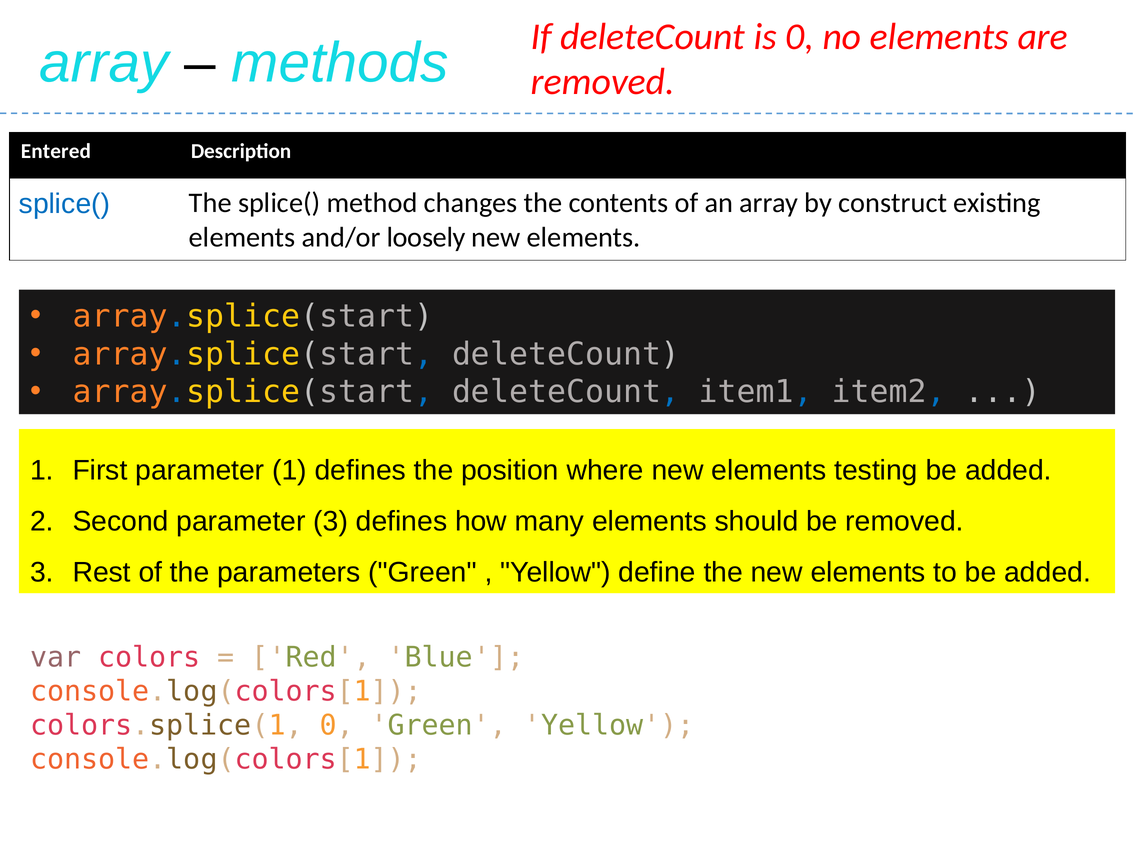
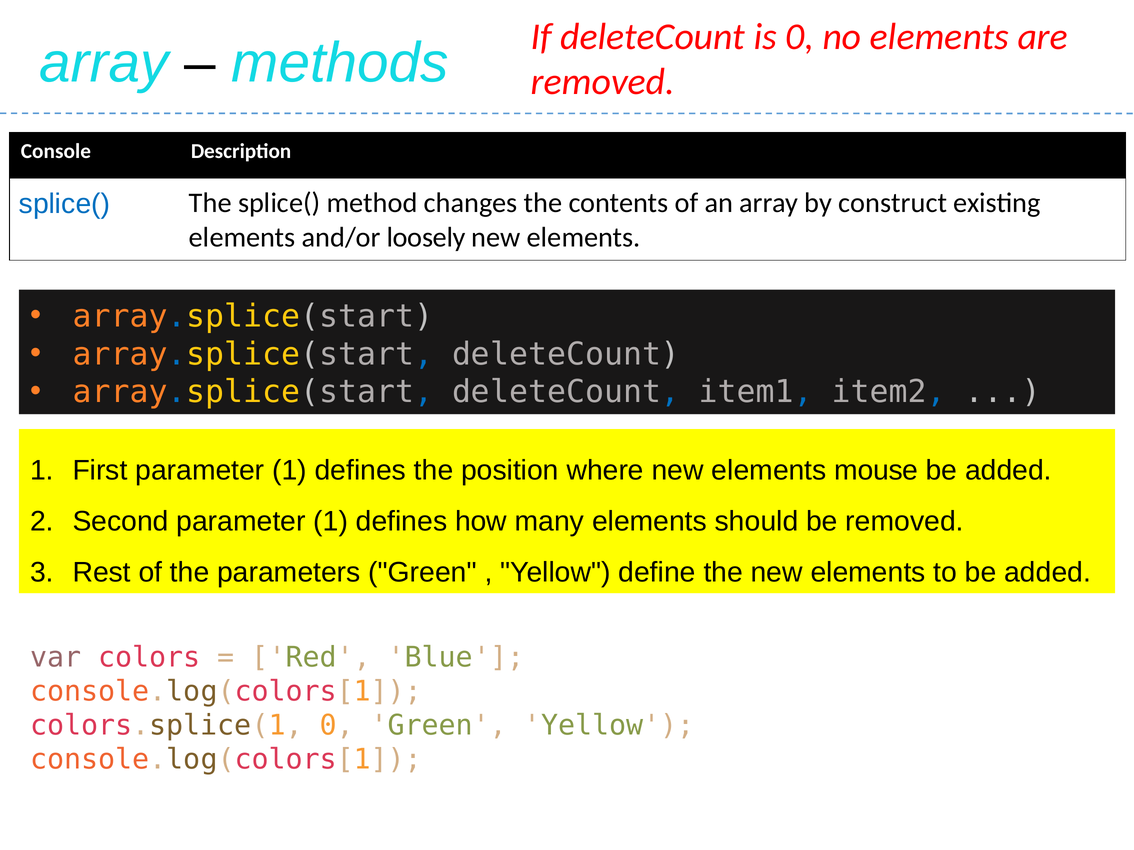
Entered: Entered -> Console (56, 151)
testing: testing -> mouse (876, 471)
Second parameter 3: 3 -> 1 (331, 522)
